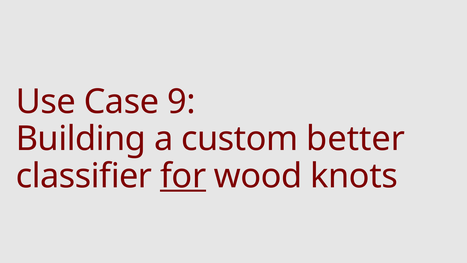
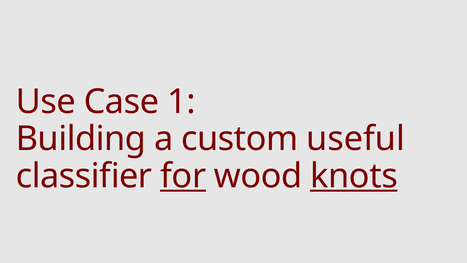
9: 9 -> 1 (181, 102)
better: better -> useful (356, 139)
knots underline: none -> present (354, 176)
